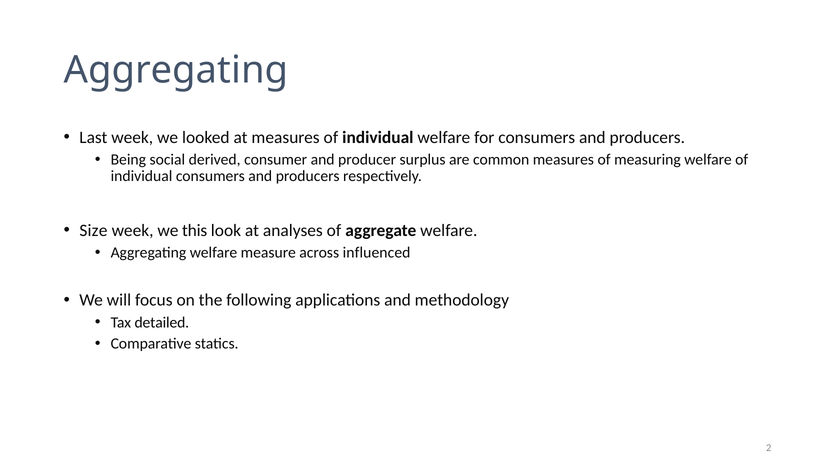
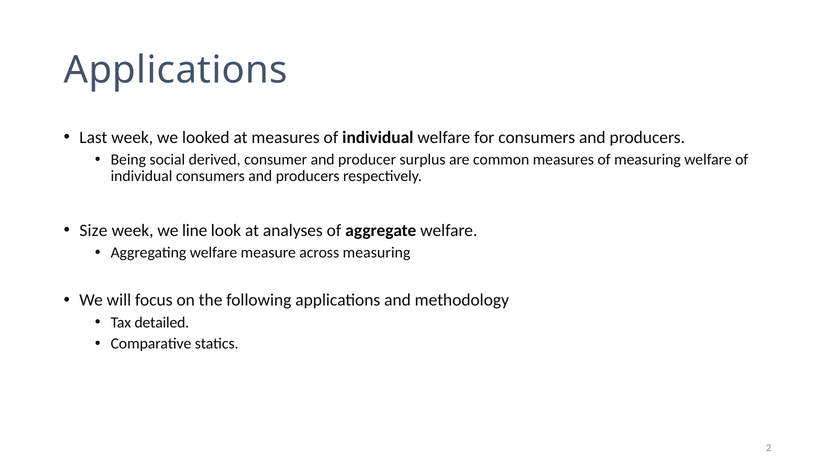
Aggregating: Aggregating -> Applications (176, 70)
this: this -> line (195, 231)
across influenced: influenced -> measuring (377, 253)
